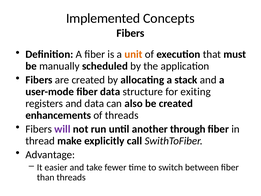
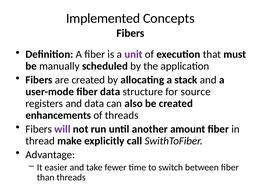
unit colour: orange -> purple (133, 54)
exiting: exiting -> source (196, 92)
through: through -> amount (188, 129)
